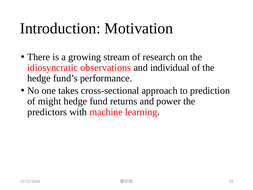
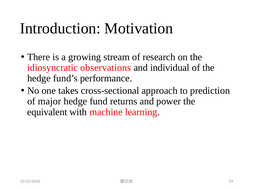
might: might -> major (50, 101)
predictors: predictors -> equivalent (47, 112)
